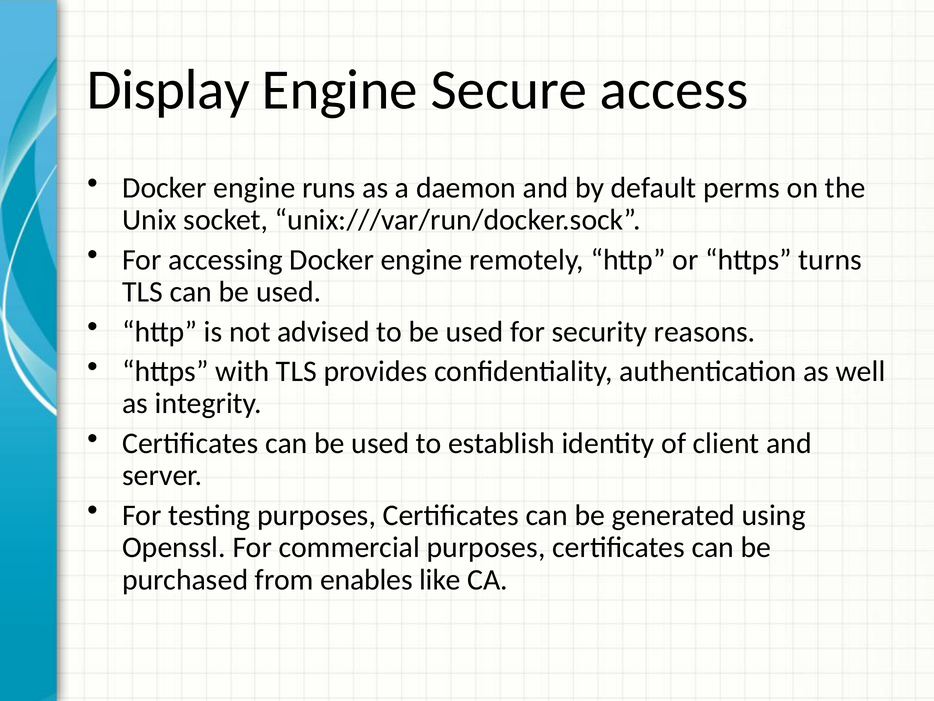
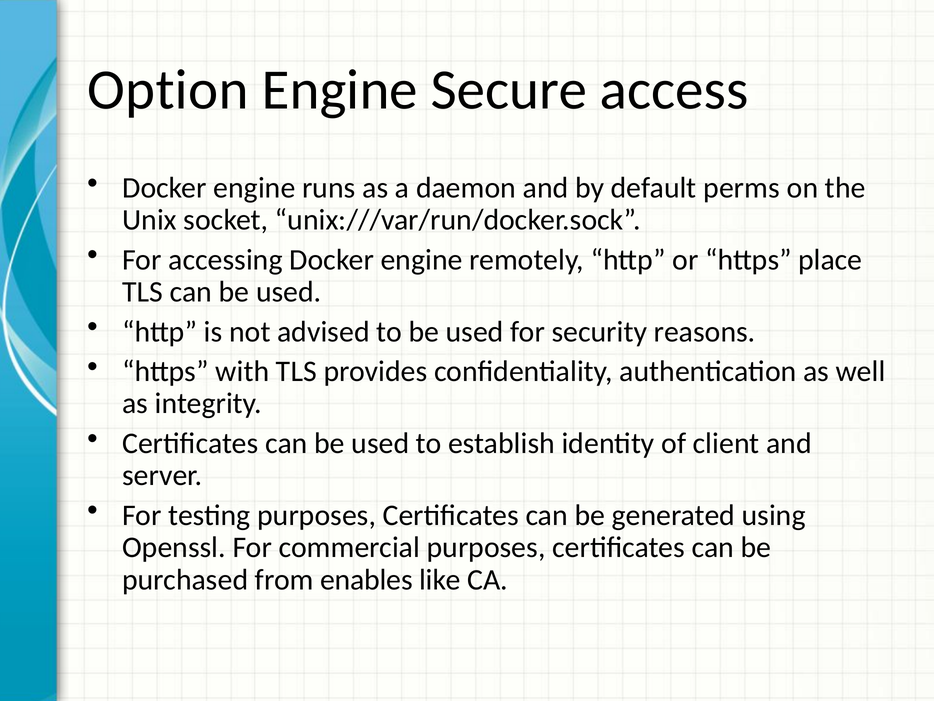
Display: Display -> Option (168, 90)
turns: turns -> place (830, 260)
